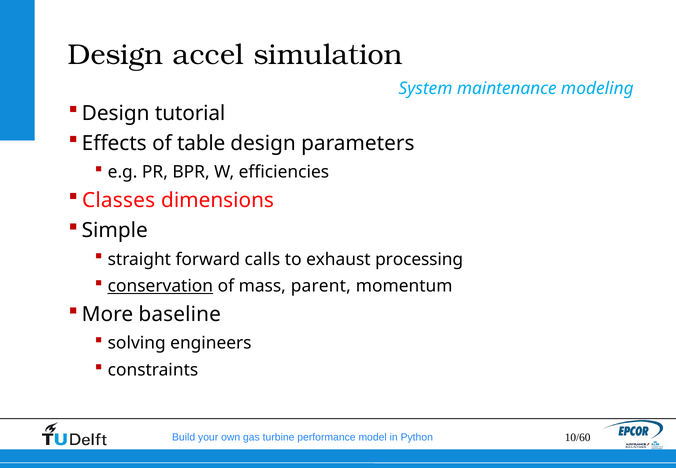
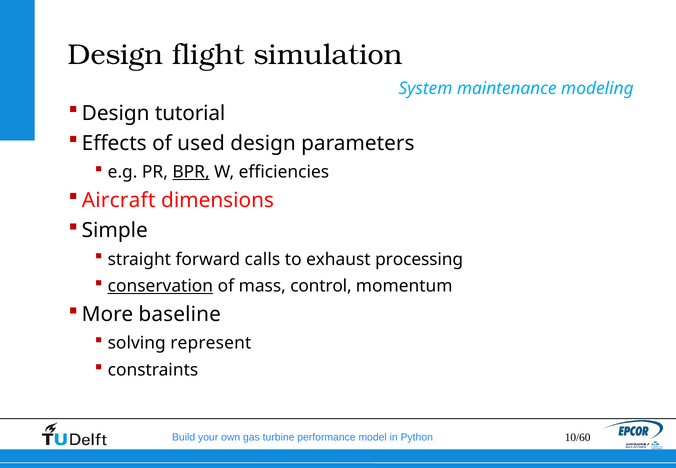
accel: accel -> flight (208, 55)
table: table -> used (201, 143)
BPR underline: none -> present (191, 172)
Classes: Classes -> Aircraft (119, 201)
parent: parent -> control (321, 286)
engineers: engineers -> represent (211, 343)
